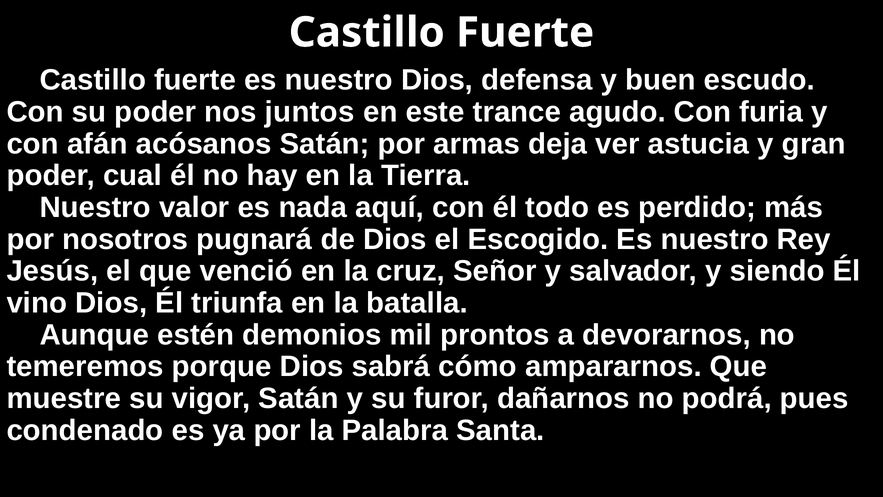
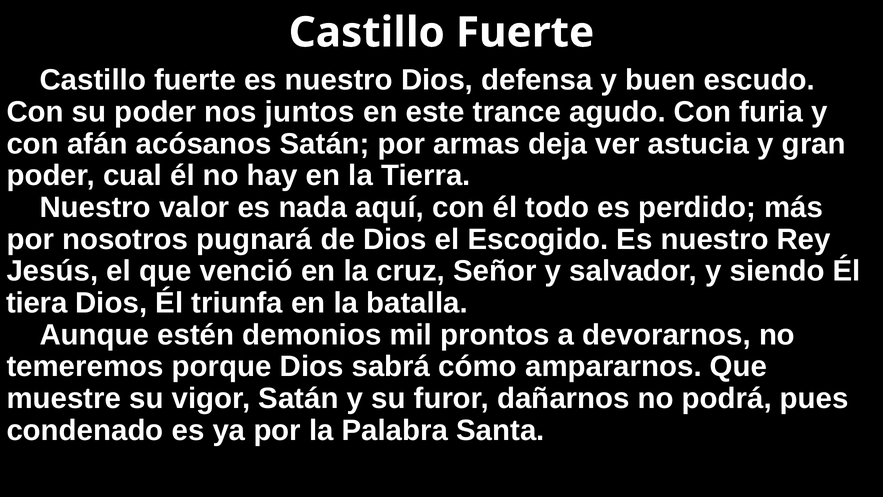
vino: vino -> tiera (37, 303)
